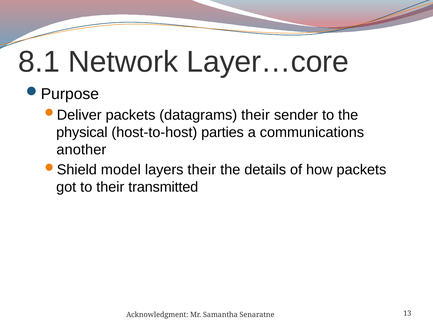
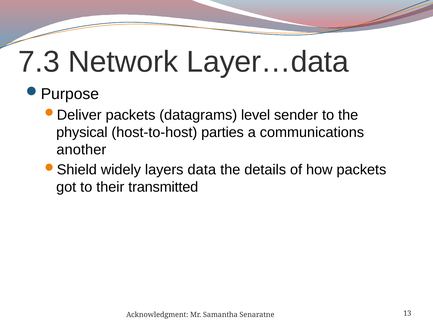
8.1: 8.1 -> 7.3 (39, 62)
Layer…core: Layer…core -> Layer…data (268, 62)
datagrams their: their -> level (256, 115)
model: model -> widely (121, 170)
layers their: their -> data (202, 170)
